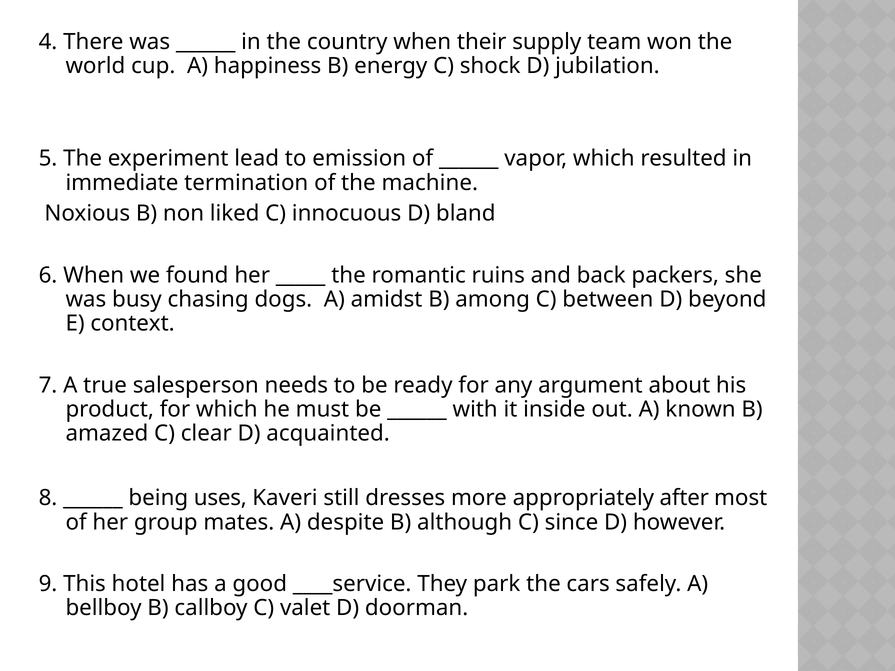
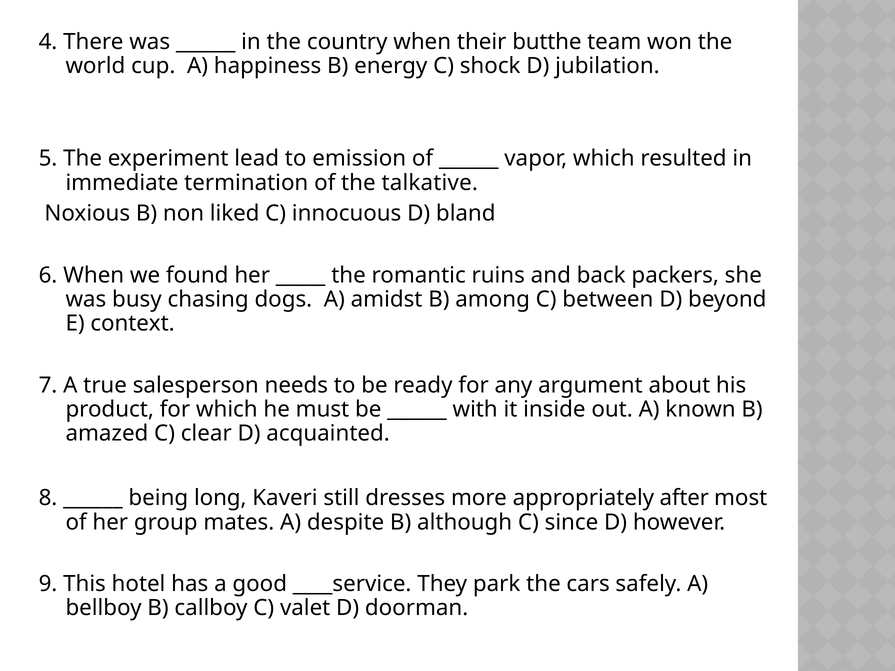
supply: supply -> butthe (547, 42)
machine: machine -> talkative (430, 183)
uses: uses -> long (220, 498)
